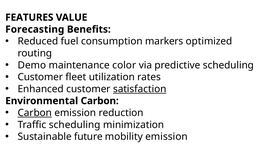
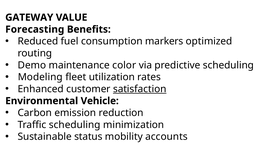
FEATURES: FEATURES -> GATEWAY (29, 17)
Customer: Customer -> Modeling (40, 77)
Environmental Carbon: Carbon -> Vehicle (100, 101)
Carbon underline: present -> none (35, 113)
future: future -> status (88, 137)
mobility emission: emission -> accounts (166, 137)
